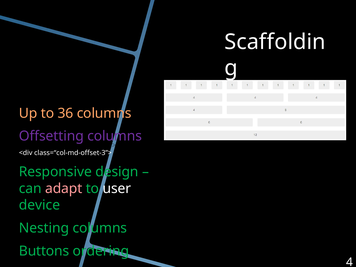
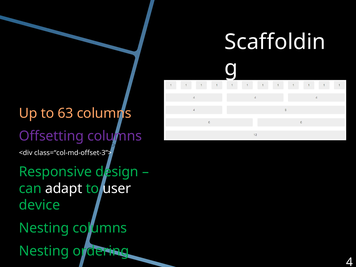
36: 36 -> 63 (66, 113)
adapt colour: pink -> white (64, 189)
Buttons: Buttons -> Nesting (44, 251)
